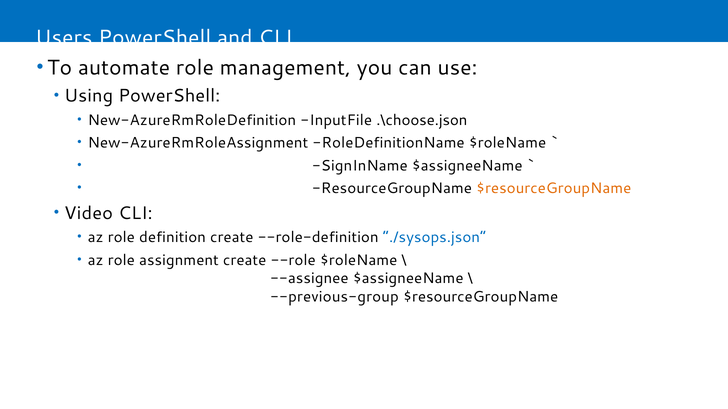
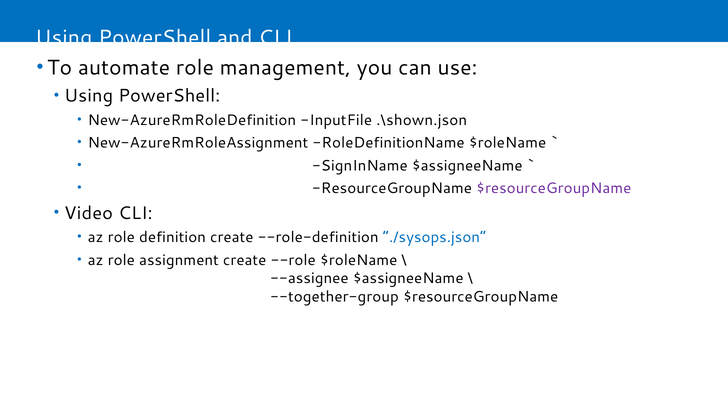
Users: Users -> Using (64, 38)
.\choose.json: .\choose.json -> .\shown.json (422, 120)
$resourceGroupName colour: orange -> purple (554, 189)
--previous-group: --previous-group -> --together-group (334, 297)
